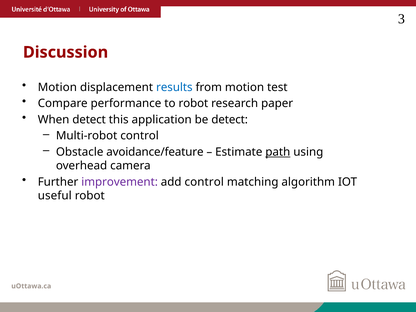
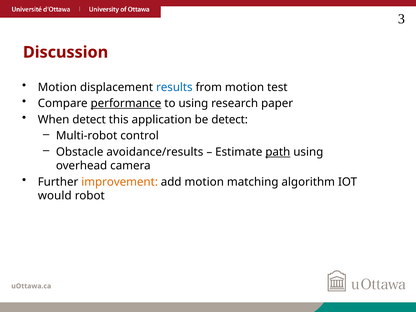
performance underline: none -> present (126, 103)
to robot: robot -> using (193, 103)
avoidance/feature: avoidance/feature -> avoidance/results (155, 152)
improvement colour: purple -> orange (120, 182)
add control: control -> motion (204, 182)
useful: useful -> would (55, 196)
